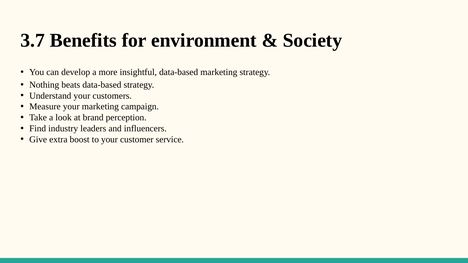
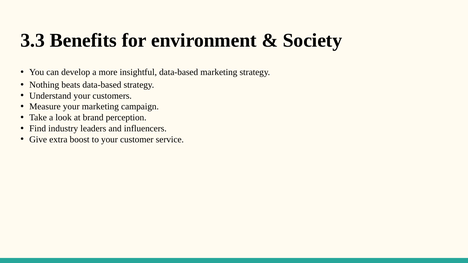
3.7: 3.7 -> 3.3 (33, 41)
